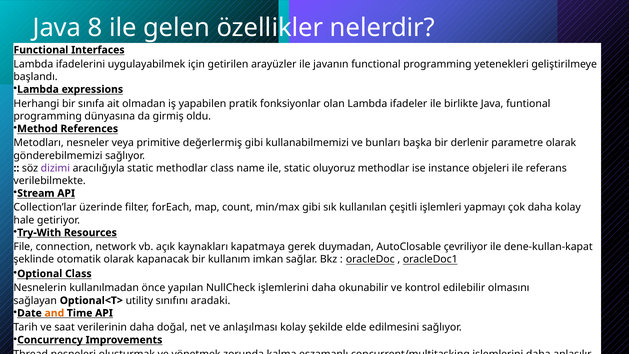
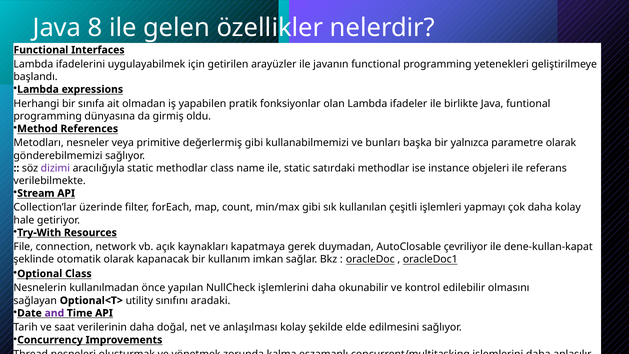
derlenir: derlenir -> yalnızca (470, 143)
oluyoruz: oluyoruz -> satırdaki (334, 168)
and colour: orange -> purple (54, 313)
